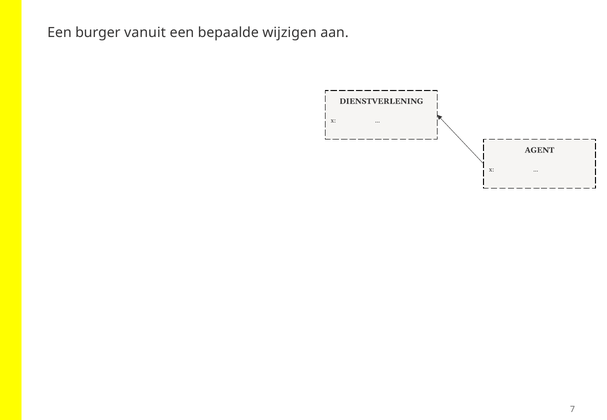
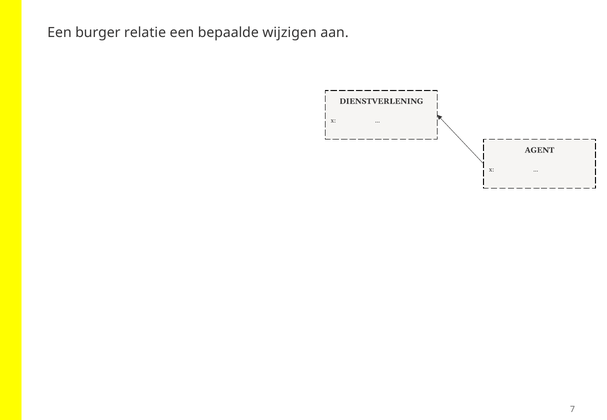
vanuit: vanuit -> relatie (145, 33)
